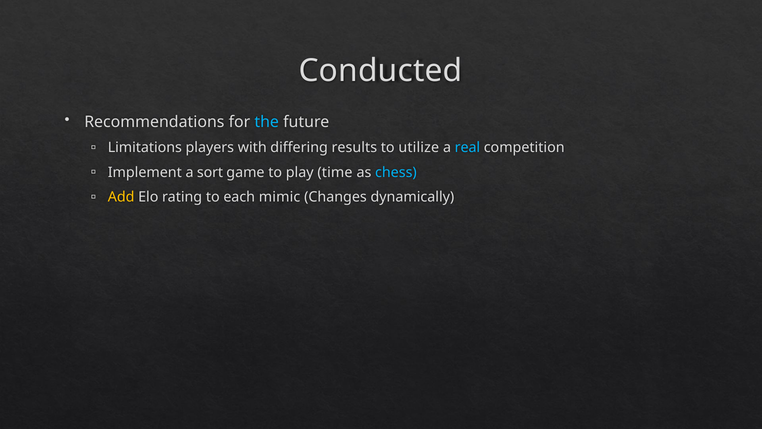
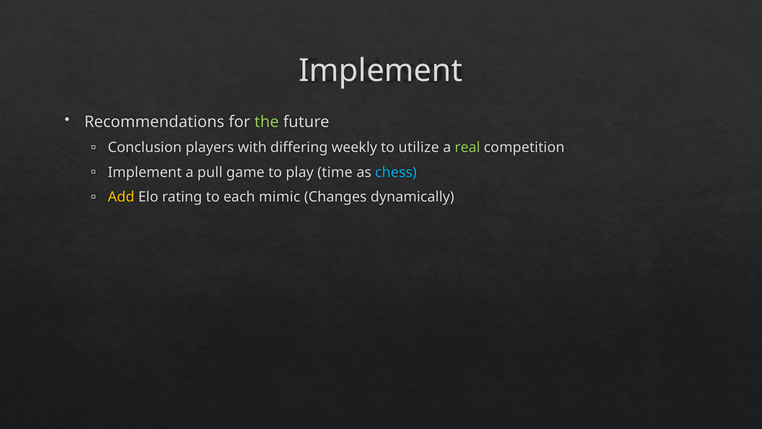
Conducted: Conducted -> Implement (381, 71)
the colour: light blue -> light green (267, 122)
Limitations: Limitations -> Conclusion (145, 147)
results: results -> weekly (354, 147)
real colour: light blue -> light green (467, 147)
sort: sort -> pull (210, 172)
